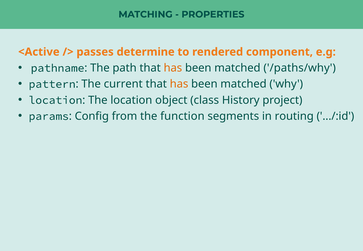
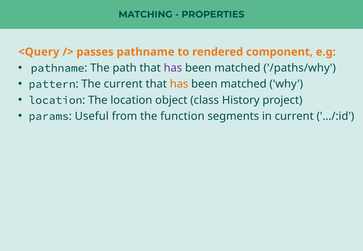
<Active: <Active -> <Query (39, 52)
passes determine: determine -> pathname (146, 52)
has colour: orange -> purple (173, 68)
Config: Config -> Useful (92, 116)
in routing: routing -> current (294, 116)
